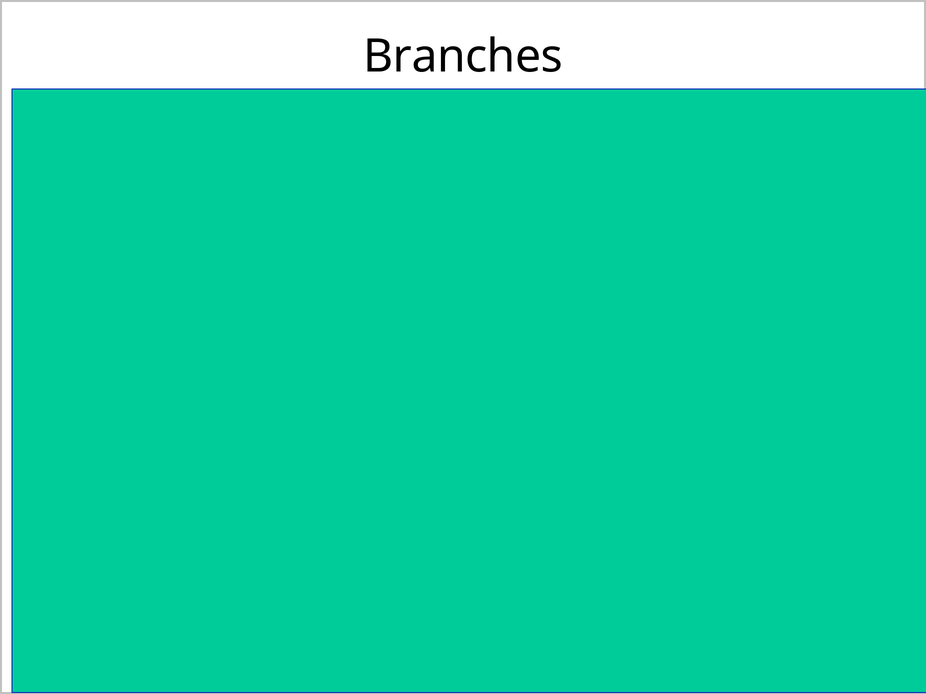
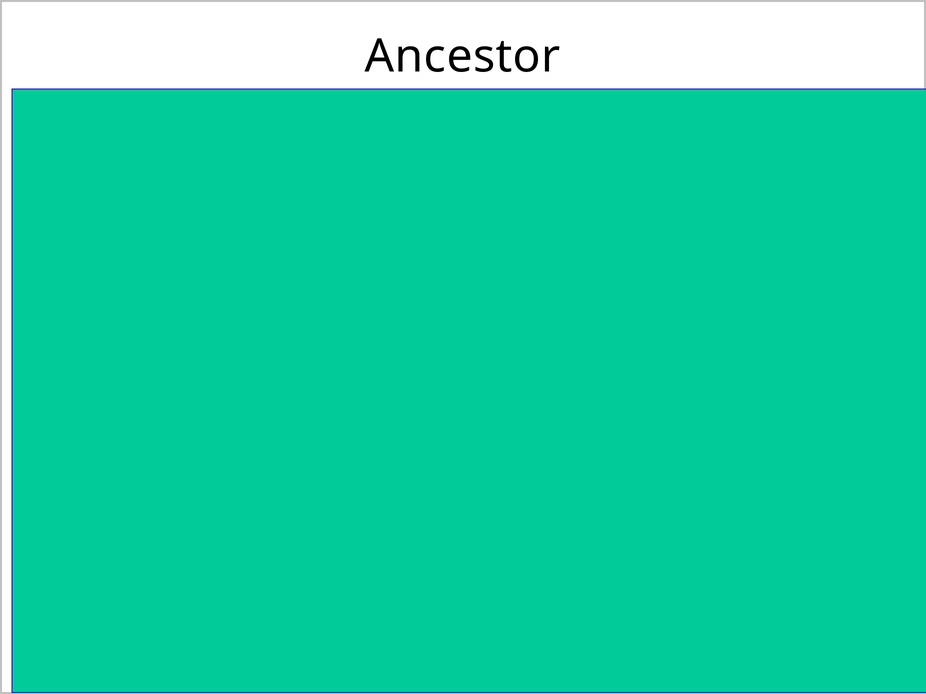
Branches: Branches -> Ancestor (463, 57)
